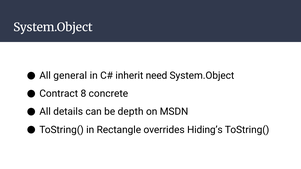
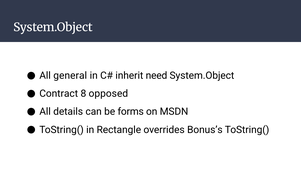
concrete: concrete -> opposed (108, 94)
depth: depth -> forms (131, 112)
Hiding’s: Hiding’s -> Bonus’s (205, 130)
